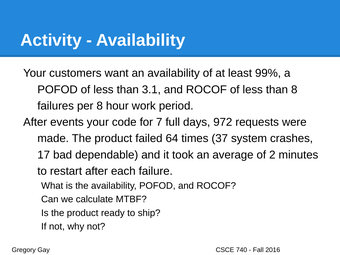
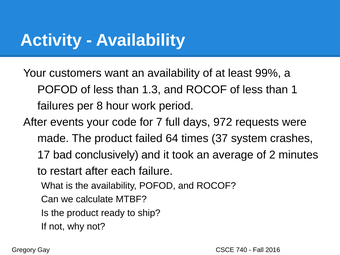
3.1: 3.1 -> 1.3 (151, 90)
than 8: 8 -> 1 (294, 90)
dependable: dependable -> conclusively (107, 155)
